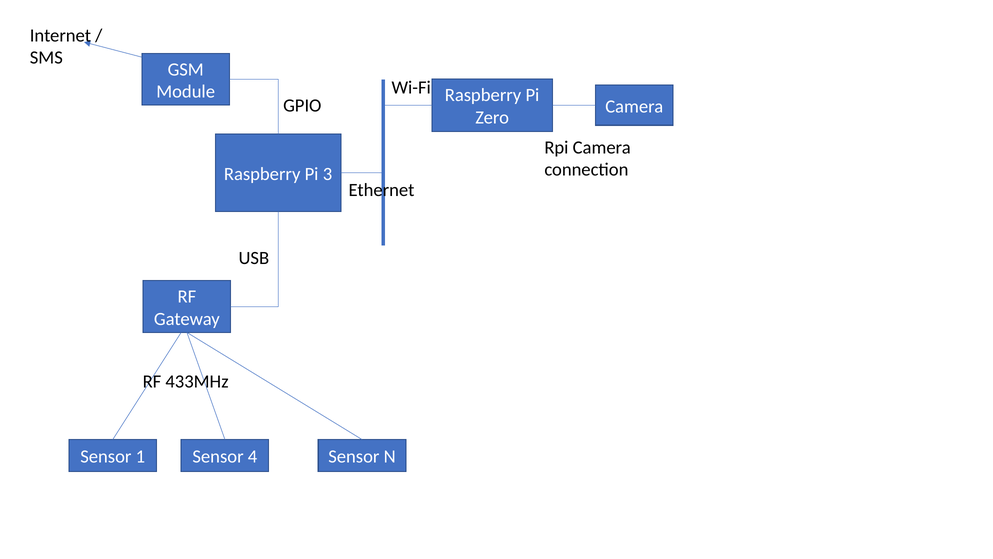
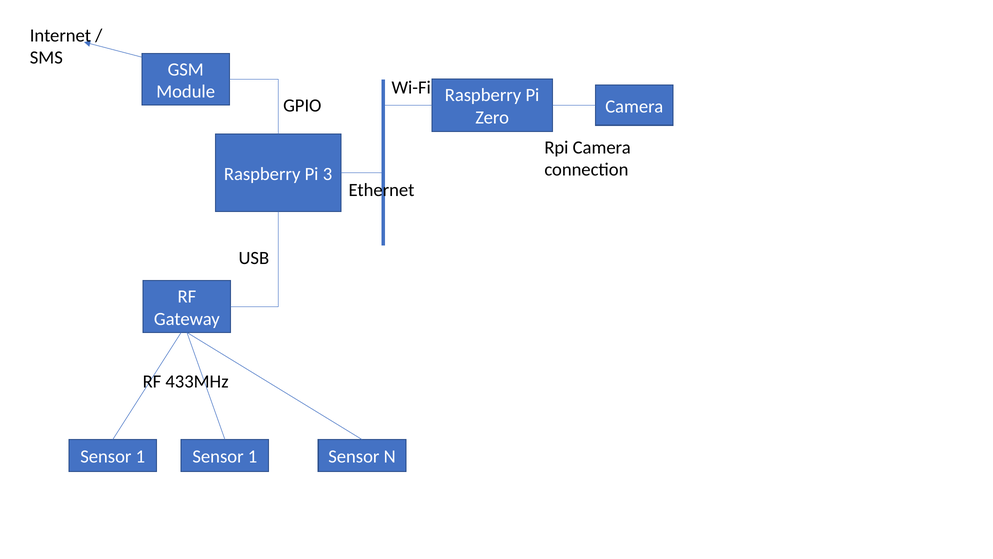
1 Sensor 4: 4 -> 1 (252, 456)
